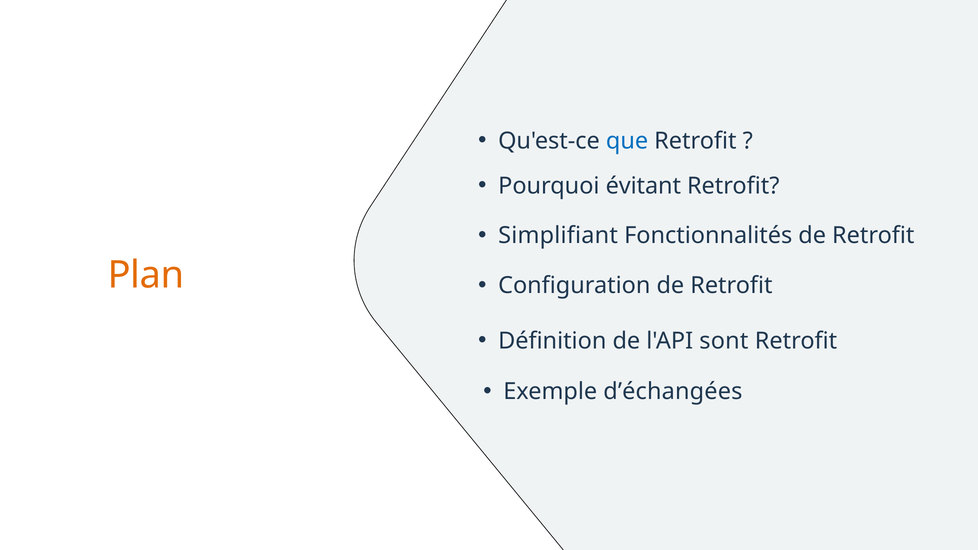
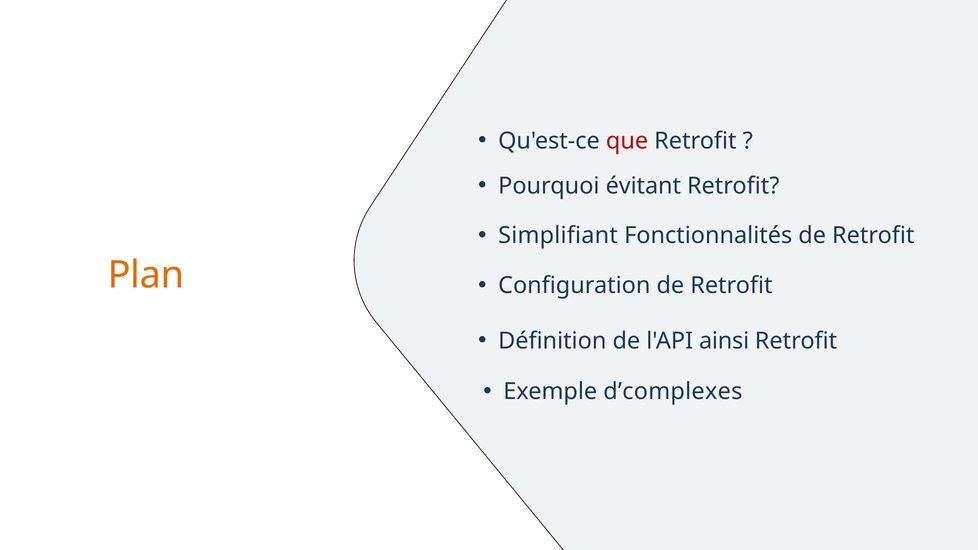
que colour: blue -> red (627, 141)
sont: sont -> ainsi (724, 341)
d’échangées: d’échangées -> d’complexes (673, 392)
